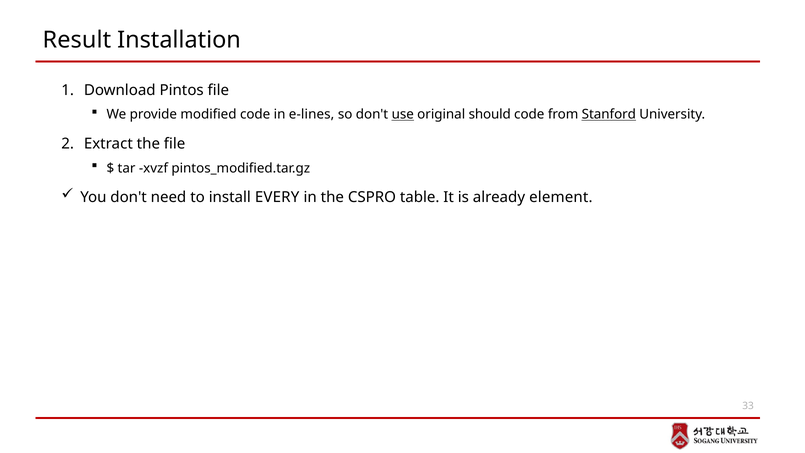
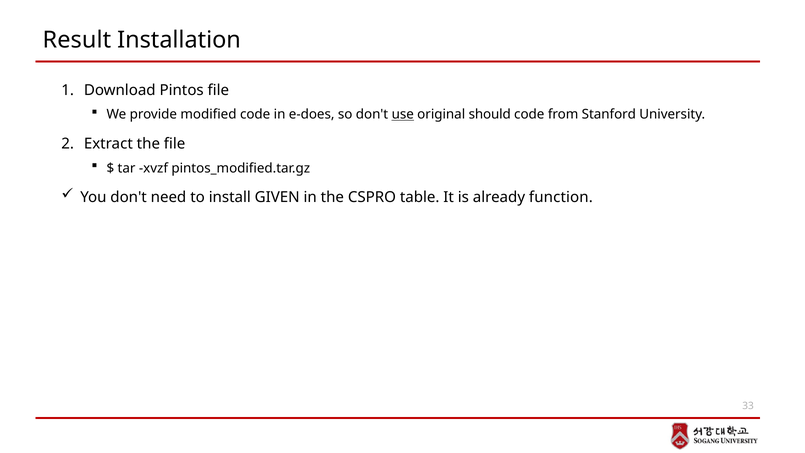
e-lines: e-lines -> e-does (312, 115)
Stanford underline: present -> none (609, 115)
EVERY: EVERY -> GIVEN (277, 197)
element: element -> function (561, 197)
